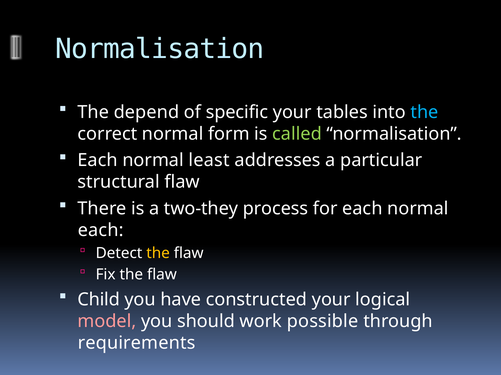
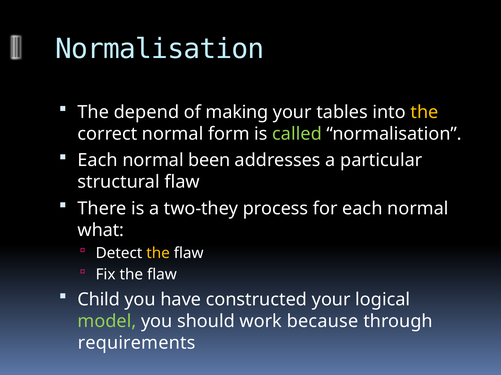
specific: specific -> making (237, 112)
the colour: light blue -> yellow (424, 112)
least: least -> been (209, 161)
each: each -> what (101, 231)
model colour: pink -> light green (107, 322)
possible: possible -> because (323, 322)
